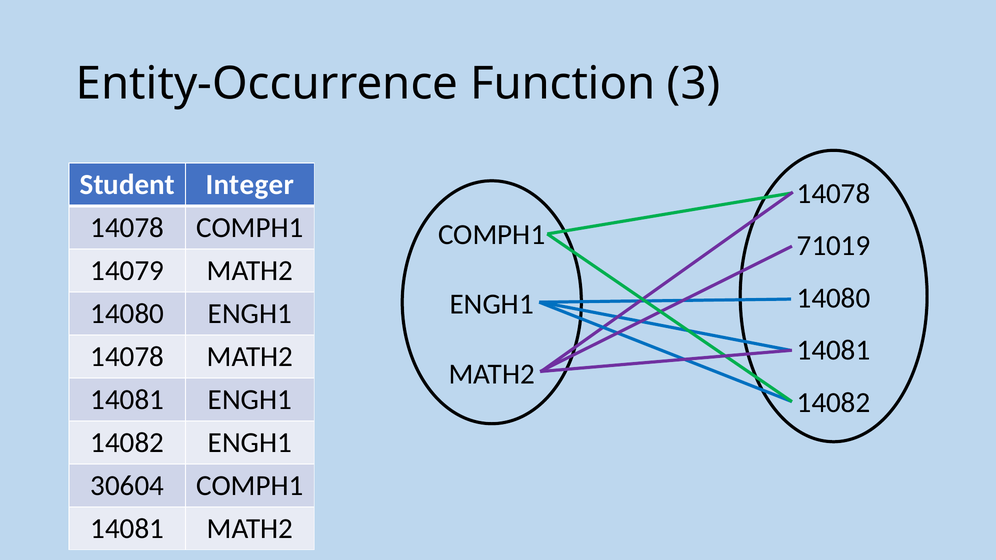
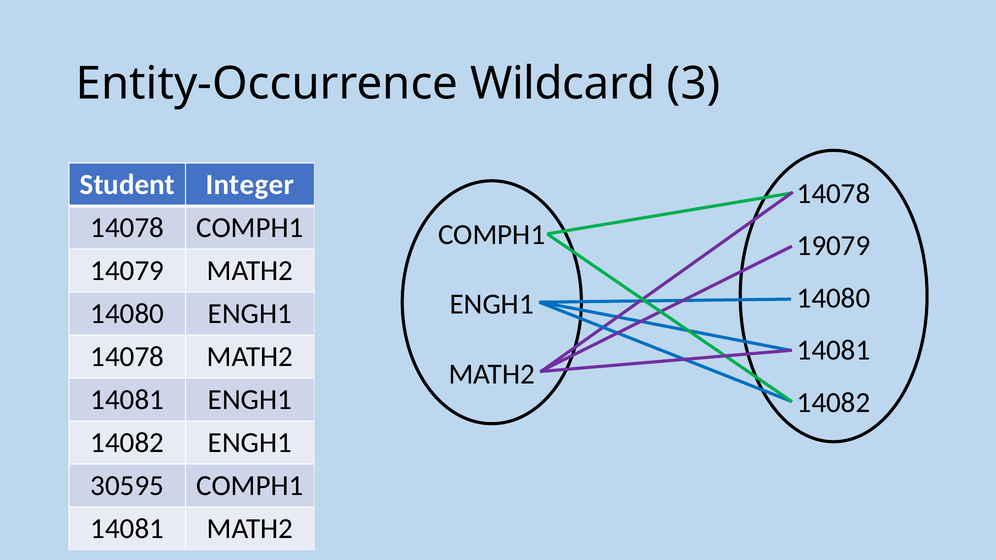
Function: Function -> Wildcard (563, 84)
71019: 71019 -> 19079 (834, 246)
30604: 30604 -> 30595 (127, 486)
